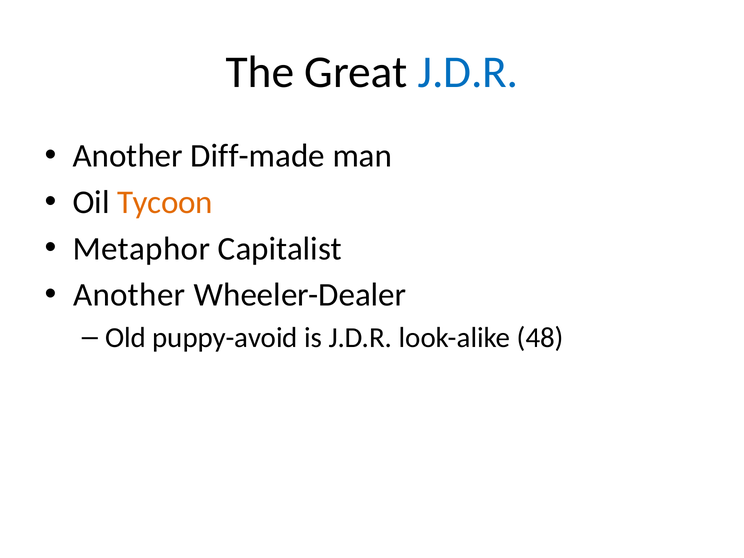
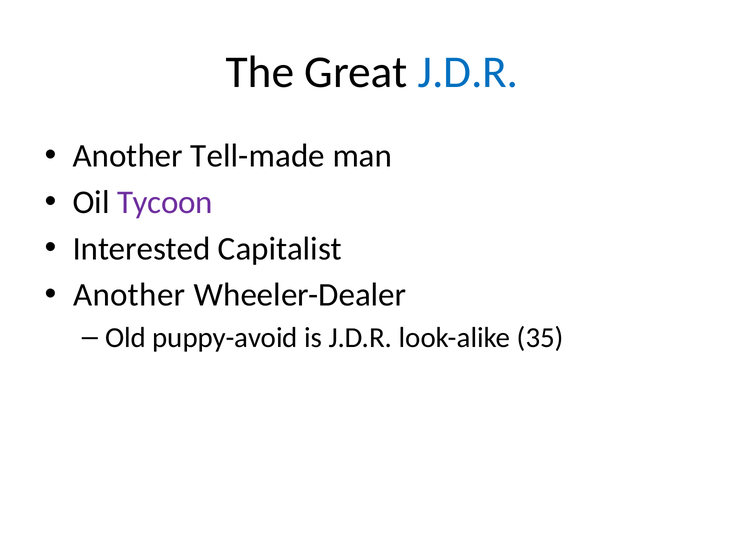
Diff-made: Diff-made -> Tell-made (258, 156)
Tycoon colour: orange -> purple (165, 202)
Metaphor: Metaphor -> Interested (142, 249)
48: 48 -> 35 (540, 338)
